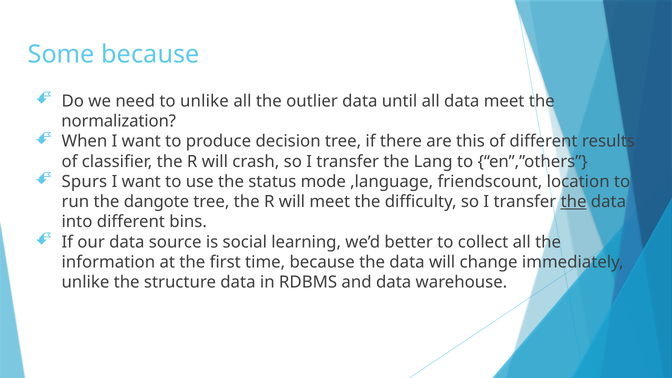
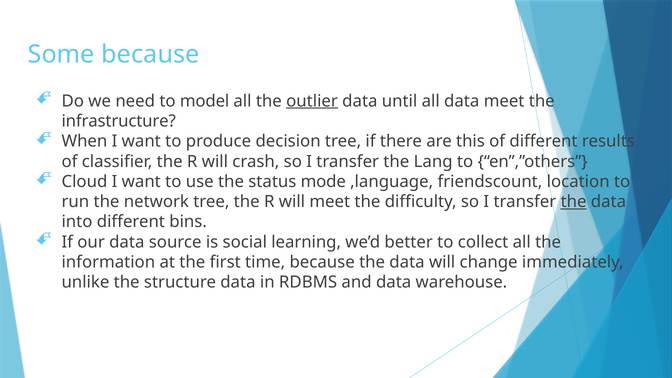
to unlike: unlike -> model (205, 101)
outlier underline: none -> present (312, 101)
normalization: normalization -> infrastructure (119, 121)
Spurs: Spurs -> Cloud (84, 182)
dangote: dangote -> network (156, 202)
